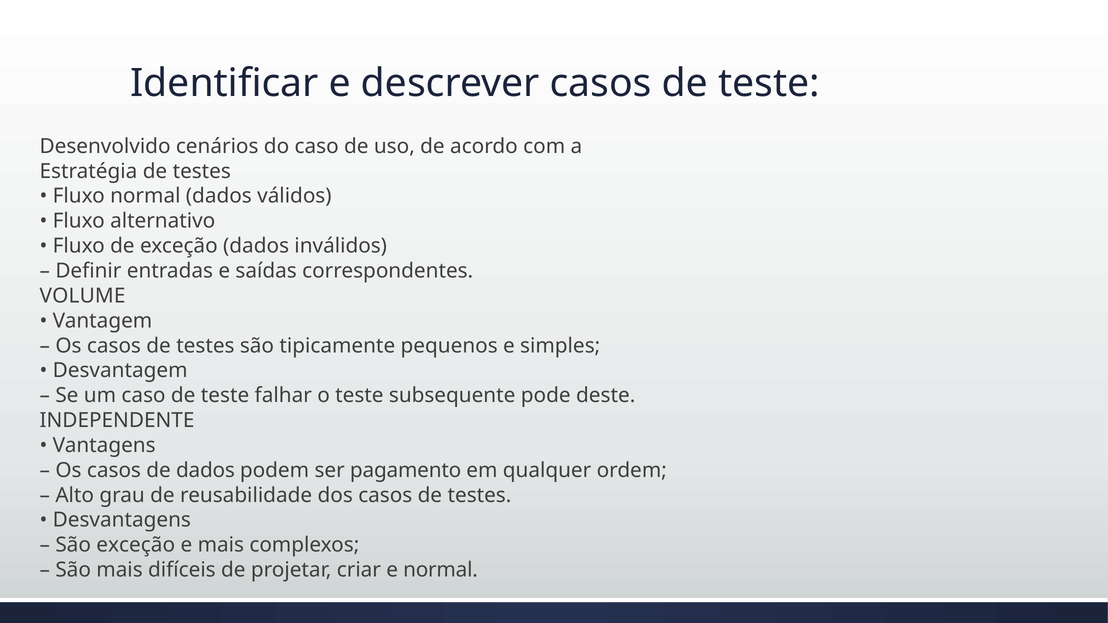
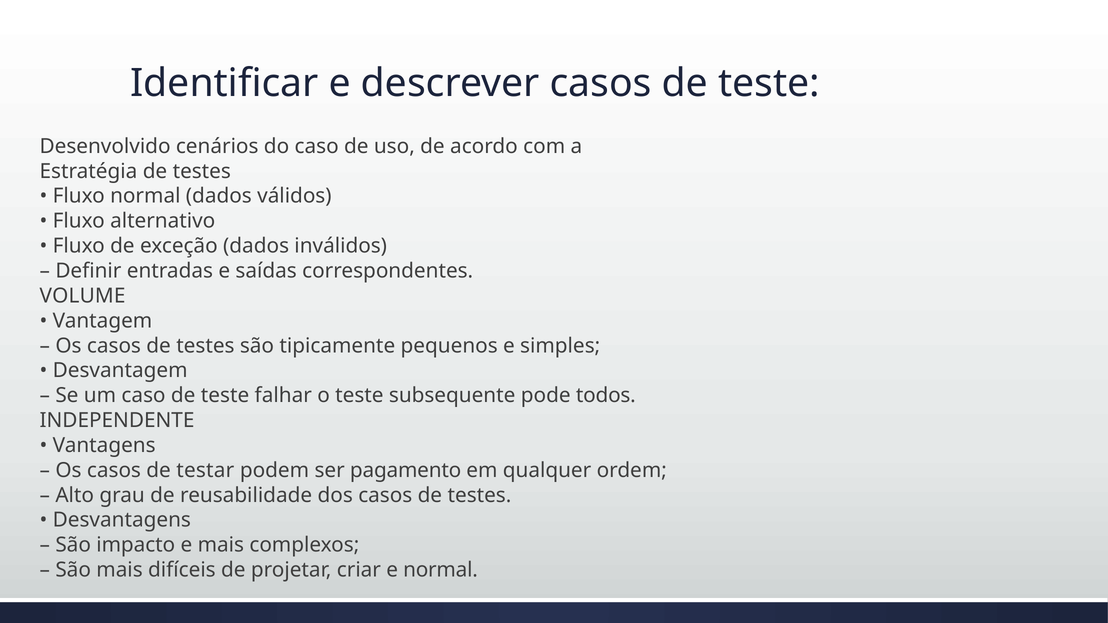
deste: deste -> todos (606, 396)
de dados: dados -> testar (205, 470)
São exceção: exceção -> impacto (136, 545)
